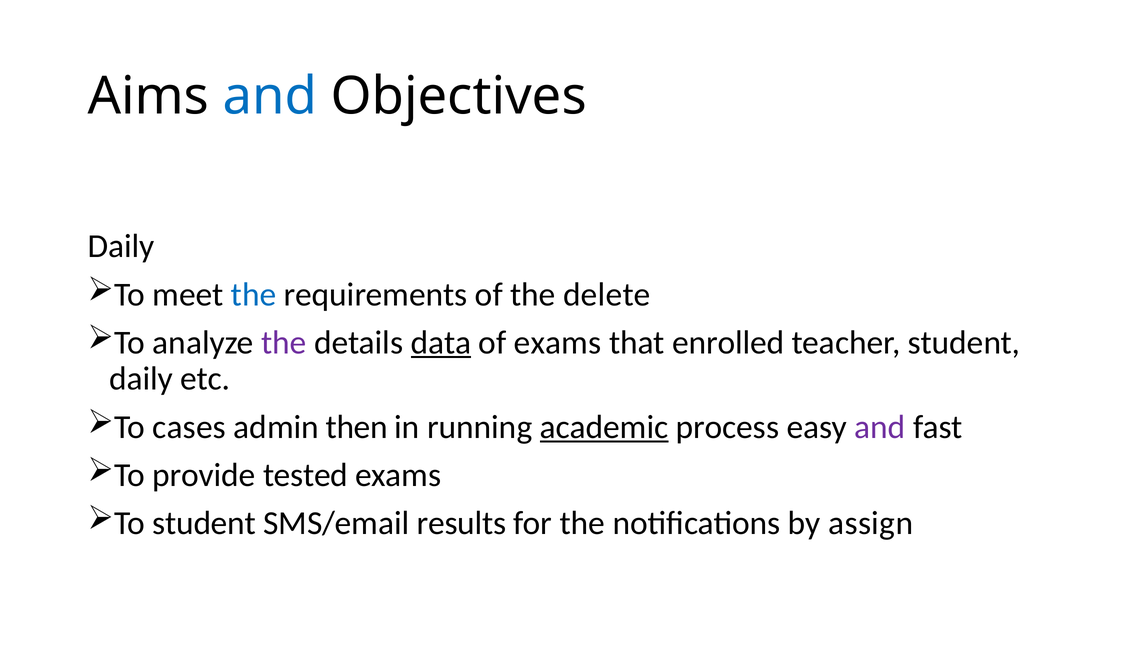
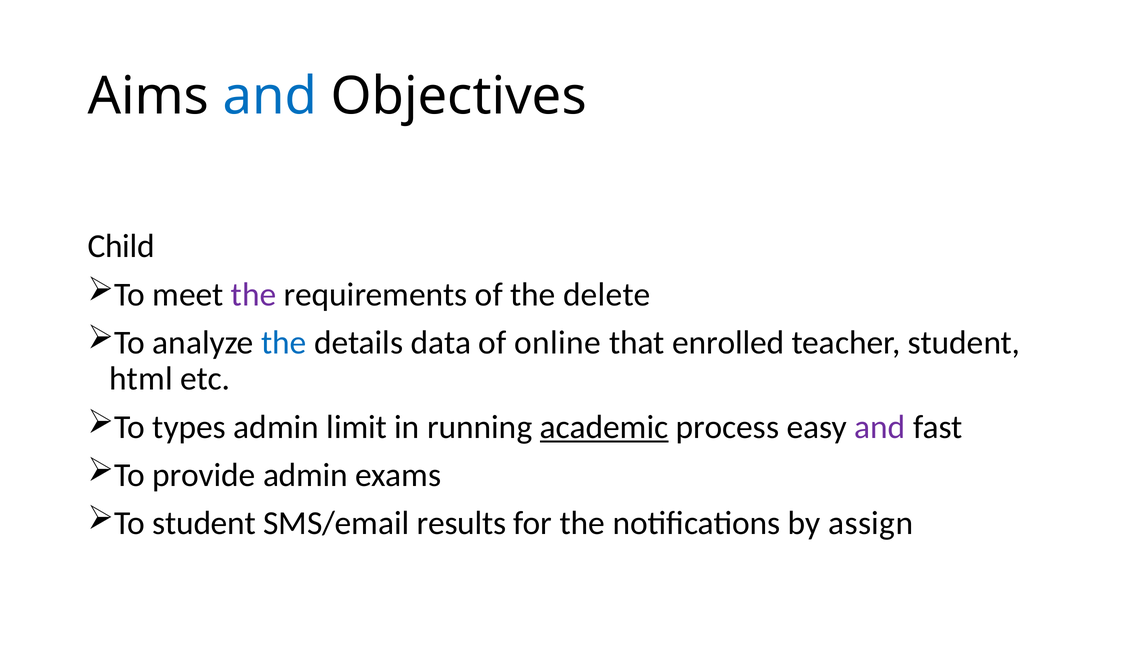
Daily: Daily -> Child (121, 246)
the colour: blue -> purple (254, 294)
the colour: purple -> blue (284, 343)
data underline: present -> none (441, 343)
of exams: exams -> online (557, 343)
daily: daily -> html (141, 379)
cases: cases -> types (189, 427)
then: then -> limit (357, 427)
provide tested: tested -> admin (305, 475)
